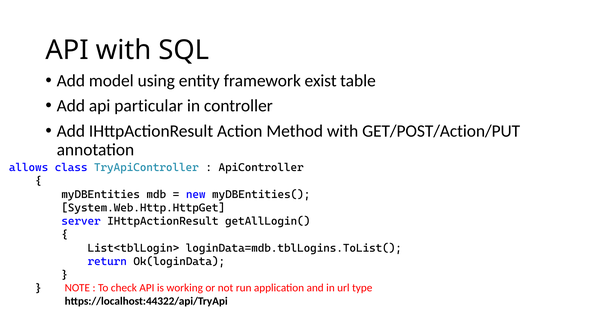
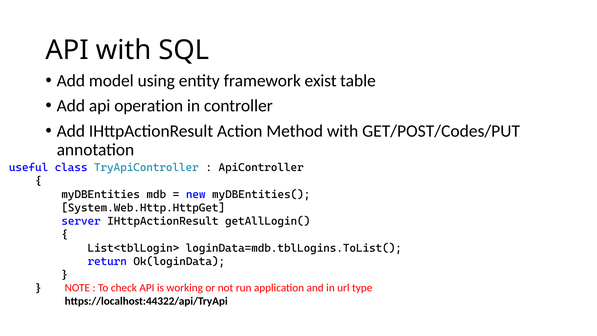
particular: particular -> operation (149, 106)
GET/POST/Action/PUT: GET/POST/Action/PUT -> GET/POST/Codes/PUT (441, 131)
allows: allows -> useful (29, 167)
